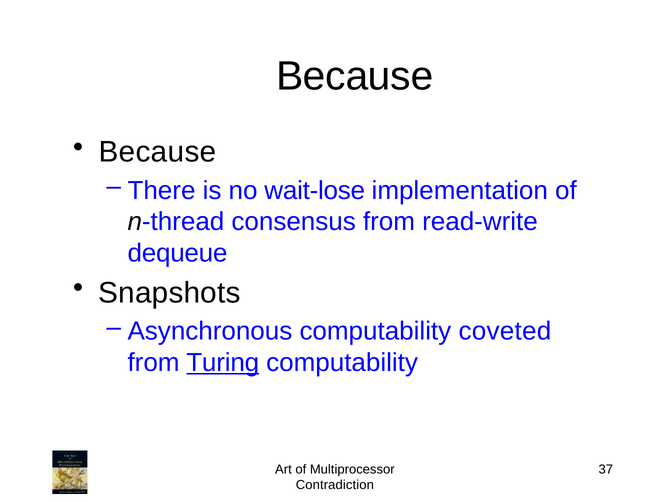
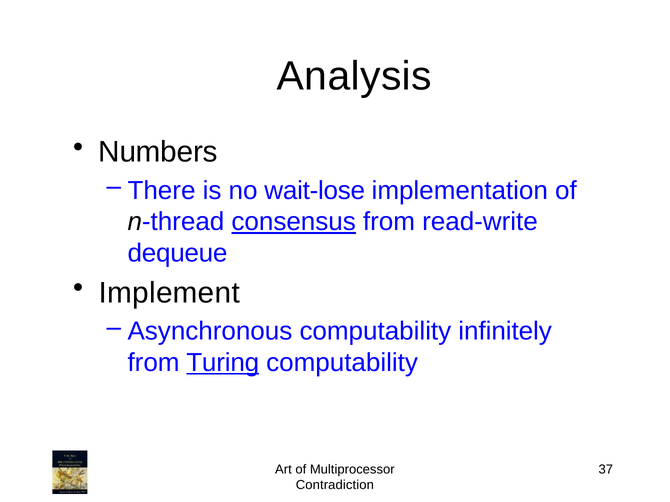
Because: Because -> Analysis (354, 76)
Because: Because -> Numbers (158, 152)
consensus underline: none -> present (294, 222)
Snapshots: Snapshots -> Implement (169, 293)
coveted: coveted -> infinitely (505, 332)
